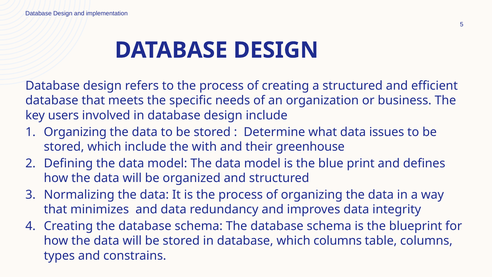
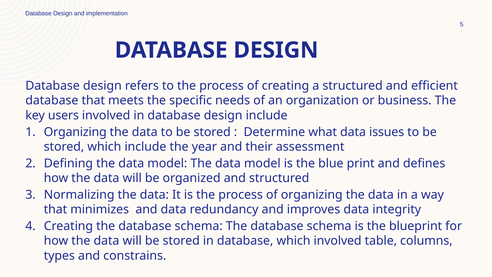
with: with -> year (204, 147)
greenhouse: greenhouse -> assessment (310, 147)
which columns: columns -> involved (338, 241)
